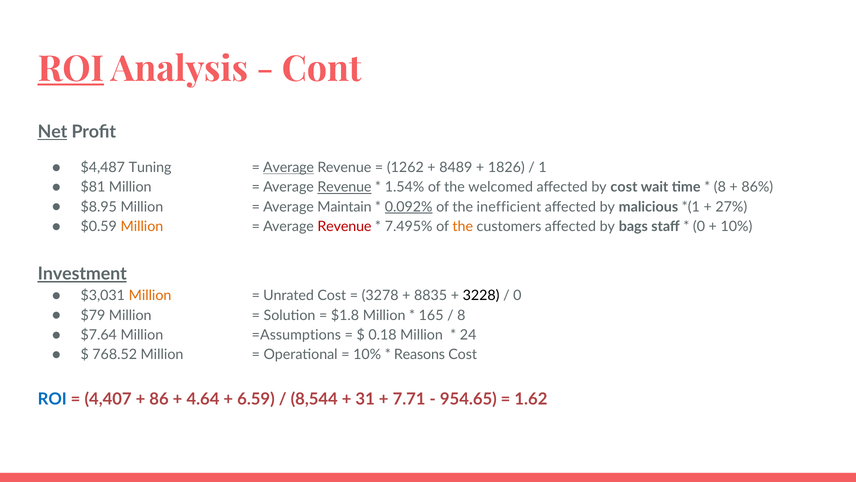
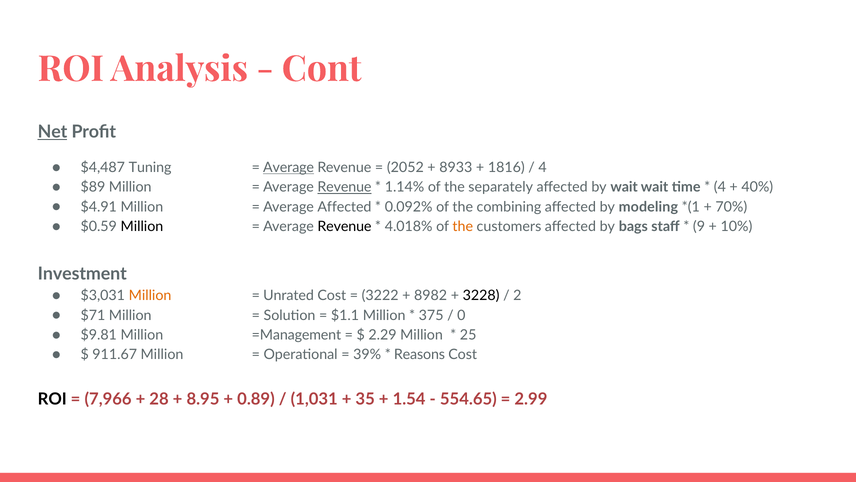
ROI underline: present -> none (71, 69)
1262: 1262 -> 2052 (405, 167)
8489: 8489 -> 8933 (456, 167)
1826: 1826 -> 1816 (506, 167)
1: 1 -> 4 (543, 167)
$81: $81 -> $89 (93, 187)
1.54%: 1.54% -> 1.14% (405, 187)
welcomed: welcomed -> separately (501, 187)
by cost: cost -> wait (624, 187)
8: 8 -> 4 (720, 187)
86%: 86% -> 40% (757, 187)
$8.95: $8.95 -> $4.91 (99, 207)
Average Maintain: Maintain -> Affected (344, 207)
0.092% underline: present -> none (409, 207)
inefficient: inefficient -> combining (509, 207)
malicious: malicious -> modeling (648, 207)
27%: 27% -> 70% (731, 207)
Million colour: orange -> black (142, 226)
Revenue colour: red -> black (344, 226)
7.495%: 7.495% -> 4.018% (409, 226)
0: 0 -> 9 (699, 226)
Investment underline: present -> none (82, 274)
3278: 3278 -> 3222 (380, 295)
8835: 8835 -> 8982 (431, 295)
0: 0 -> 2 (517, 295)
$79: $79 -> $71 (93, 315)
$1.8: $1.8 -> $1.1 (345, 315)
165: 165 -> 375 (431, 315)
8: 8 -> 0 (461, 315)
$7.64: $7.64 -> $9.81 (99, 335)
=Assumptions: =Assumptions -> =Management (296, 335)
0.18: 0.18 -> 2.29 (383, 335)
24: 24 -> 25 (468, 335)
768.52: 768.52 -> 911.67 (115, 354)
10%: 10% -> 39% (367, 354)
ROI colour: blue -> black (52, 399)
4,407: 4,407 -> 7,966 (108, 399)
86: 86 -> 28 (159, 399)
4.64: 4.64 -> 8.95 (203, 399)
6.59: 6.59 -> 0.89 (256, 399)
8,544: 8,544 -> 1,031 (314, 399)
31: 31 -> 35 (365, 399)
7.71: 7.71 -> 1.54 (409, 399)
954.65: 954.65 -> 554.65 (468, 399)
1.62: 1.62 -> 2.99 (531, 399)
